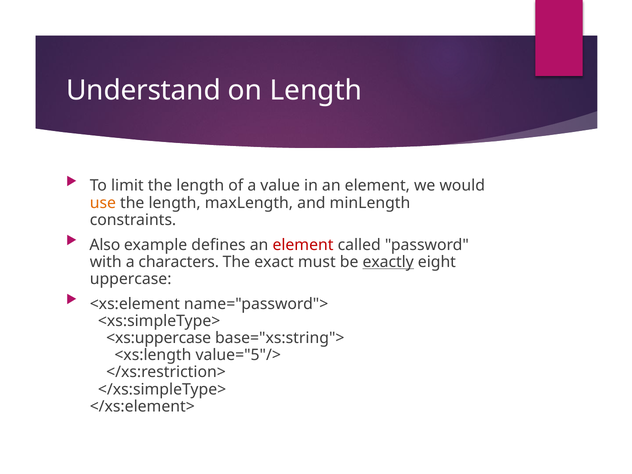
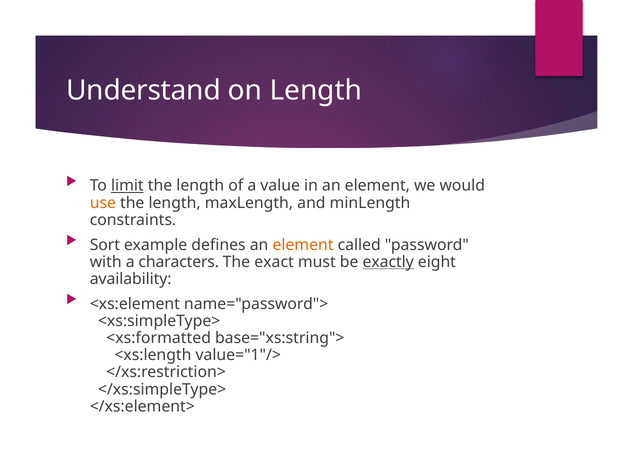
limit underline: none -> present (127, 186)
Also: Also -> Sort (105, 245)
element colour: red -> orange (303, 245)
uppercase: uppercase -> availability (131, 279)
<xs:uppercase: <xs:uppercase -> <xs:formatted (159, 338)
value="5"/>: value="5"/> -> value="1"/> (238, 355)
